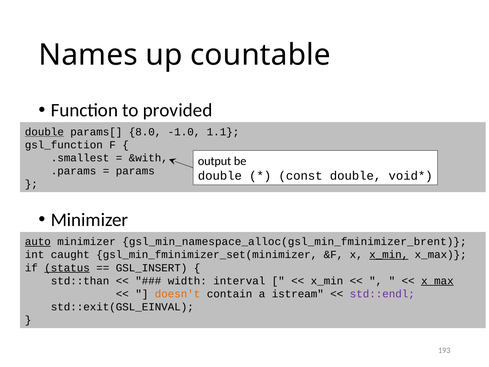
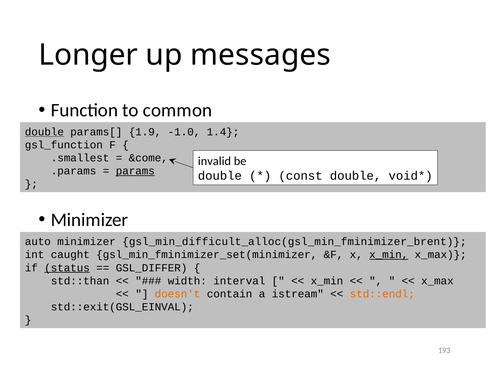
Names: Names -> Longer (88, 55)
countable: countable -> messages (261, 55)
provided: provided -> common (178, 110)
8.0: 8.0 -> 1.9 (145, 132)
1.1: 1.1 -> 1.4 (223, 132)
&with: &with -> &come (148, 158)
output: output -> invalid (214, 161)
params underline: none -> present (135, 171)
auto underline: present -> none (38, 242)
gsl_min_namespace_alloc(gsl_min_fminimizer_brent: gsl_min_namespace_alloc(gsl_min_fminimizer_brent -> gsl_min_difficult_alloc(gsl_min_fminimizer_brent (294, 242)
GSL_INSERT: GSL_INSERT -> GSL_DIFFER (152, 268)
x_max underline: present -> none (437, 281)
std::endl colour: purple -> orange (382, 294)
